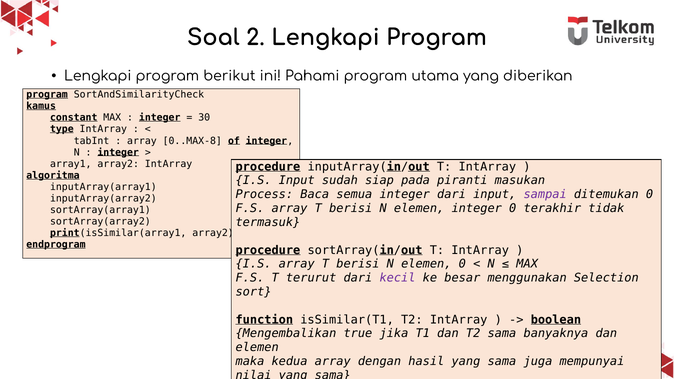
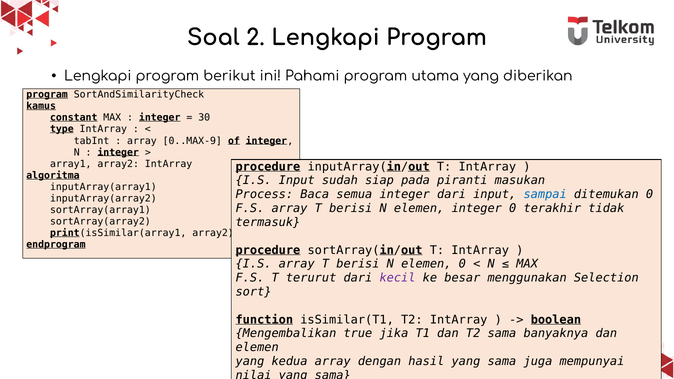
0..MAX-8: 0..MAX-8 -> 0..MAX-9 (192, 141)
sampai colour: purple -> blue (545, 195)
maka: maka -> yang (250, 361)
